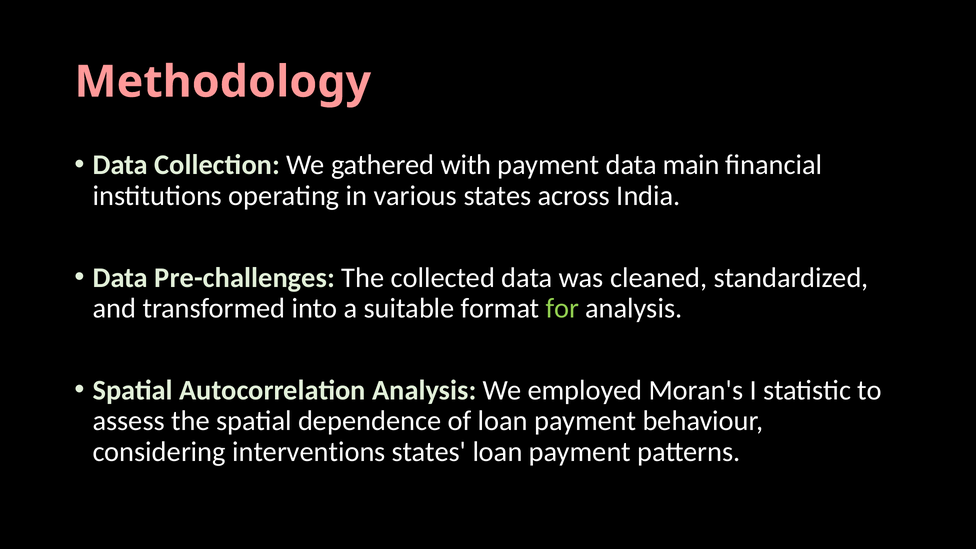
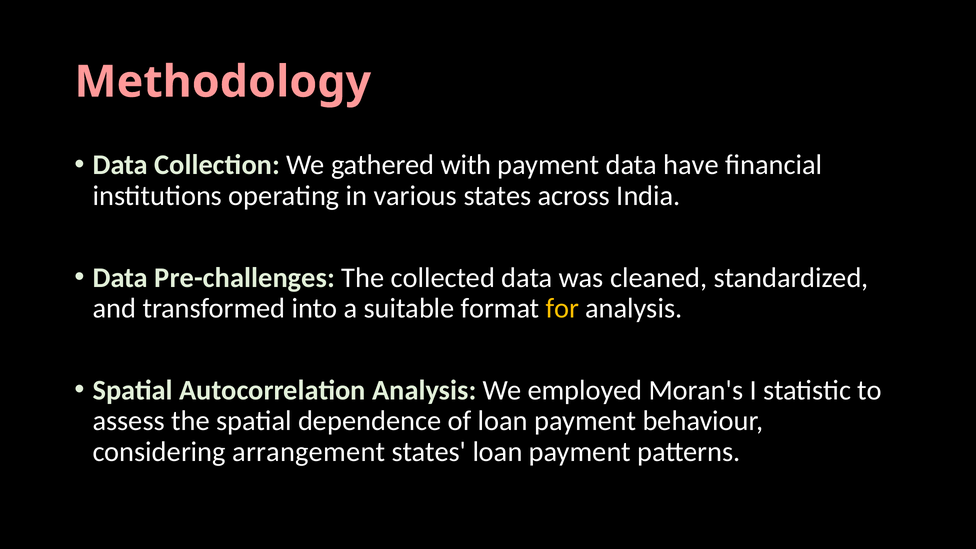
main: main -> have (691, 165)
for colour: light green -> yellow (563, 308)
interventions: interventions -> arrangement (309, 452)
